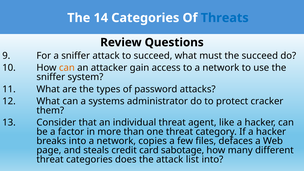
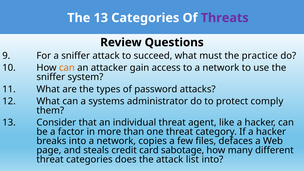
The 14: 14 -> 13 (101, 18)
Threats colour: blue -> purple (225, 18)
the succeed: succeed -> practice (260, 56)
cracker: cracker -> comply (267, 101)
